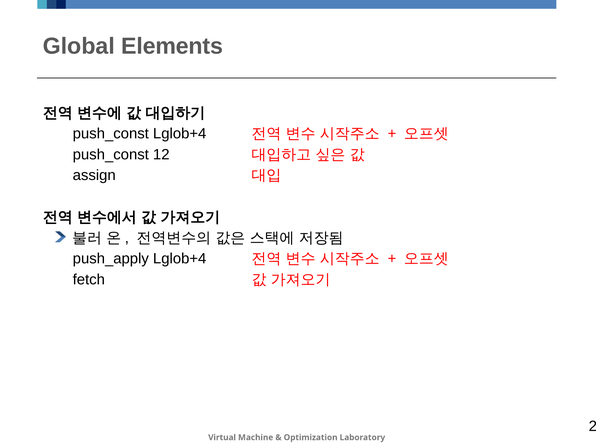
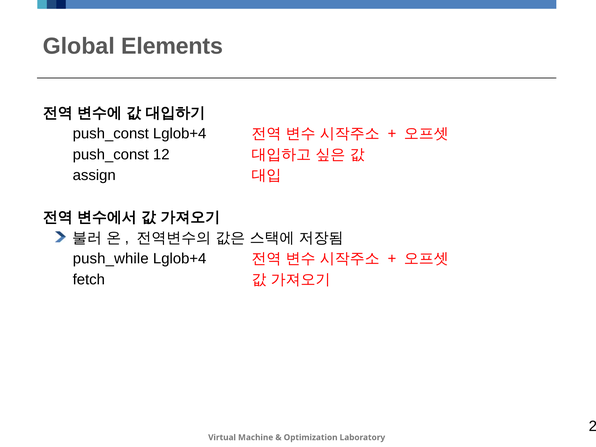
push_apply: push_apply -> push_while (111, 259)
